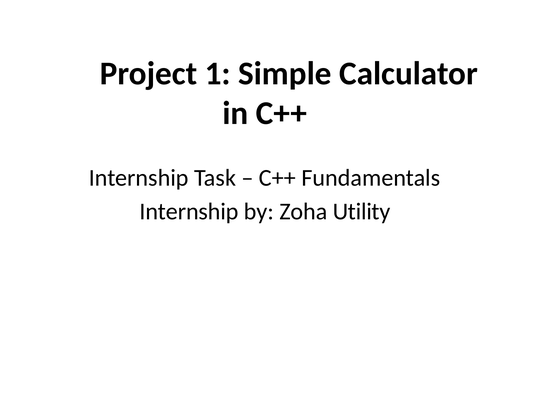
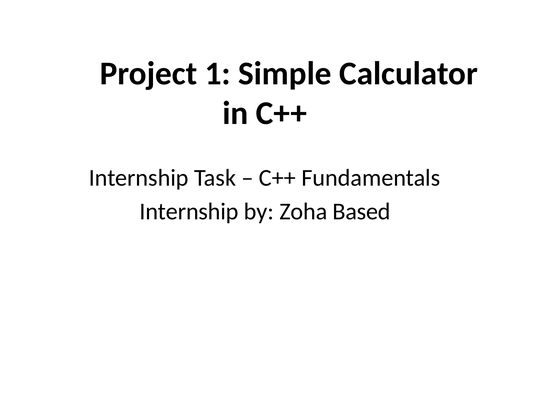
Utility: Utility -> Based (362, 212)
